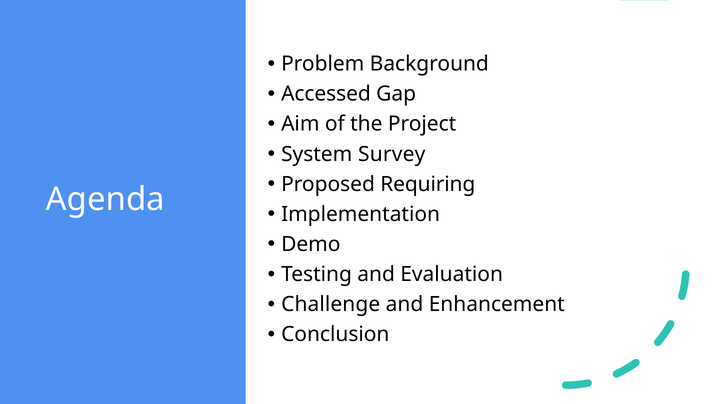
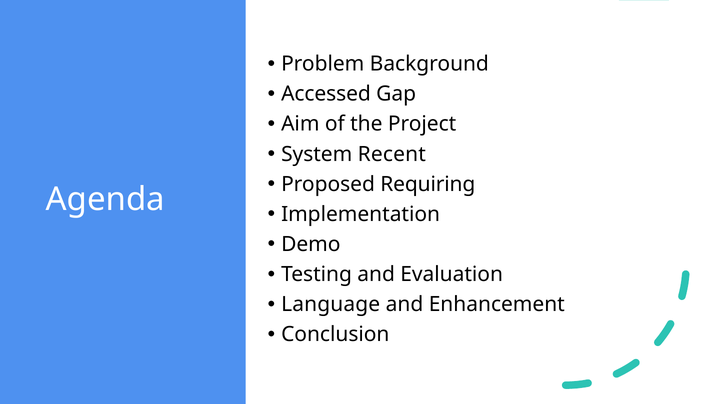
Survey: Survey -> Recent (392, 154)
Challenge: Challenge -> Language (331, 305)
